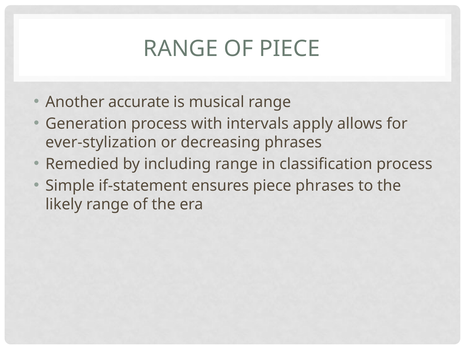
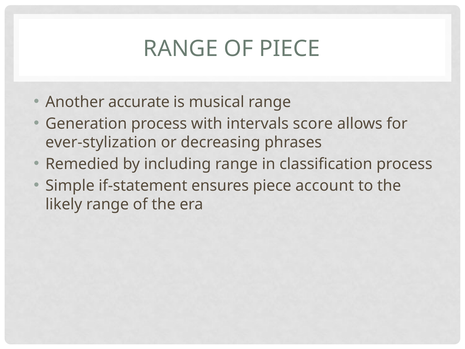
apply: apply -> score (313, 124)
piece phrases: phrases -> account (325, 186)
